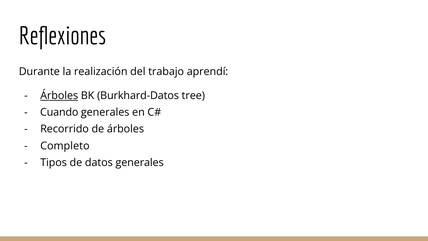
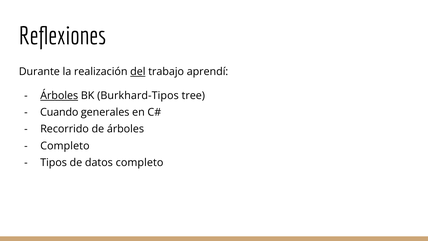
del underline: none -> present (138, 72)
Burkhard-Datos: Burkhard-Datos -> Burkhard-Tipos (138, 96)
datos generales: generales -> completo (140, 162)
